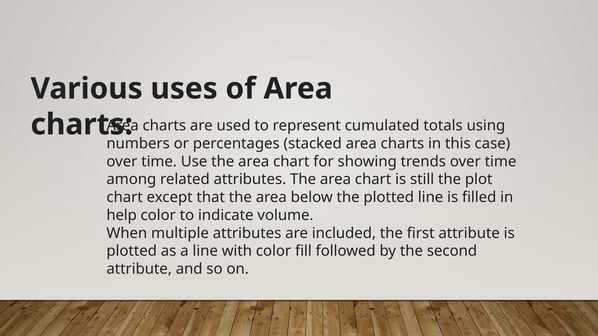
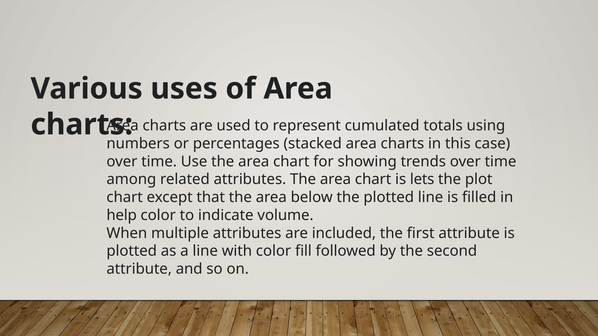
still: still -> lets (422, 180)
